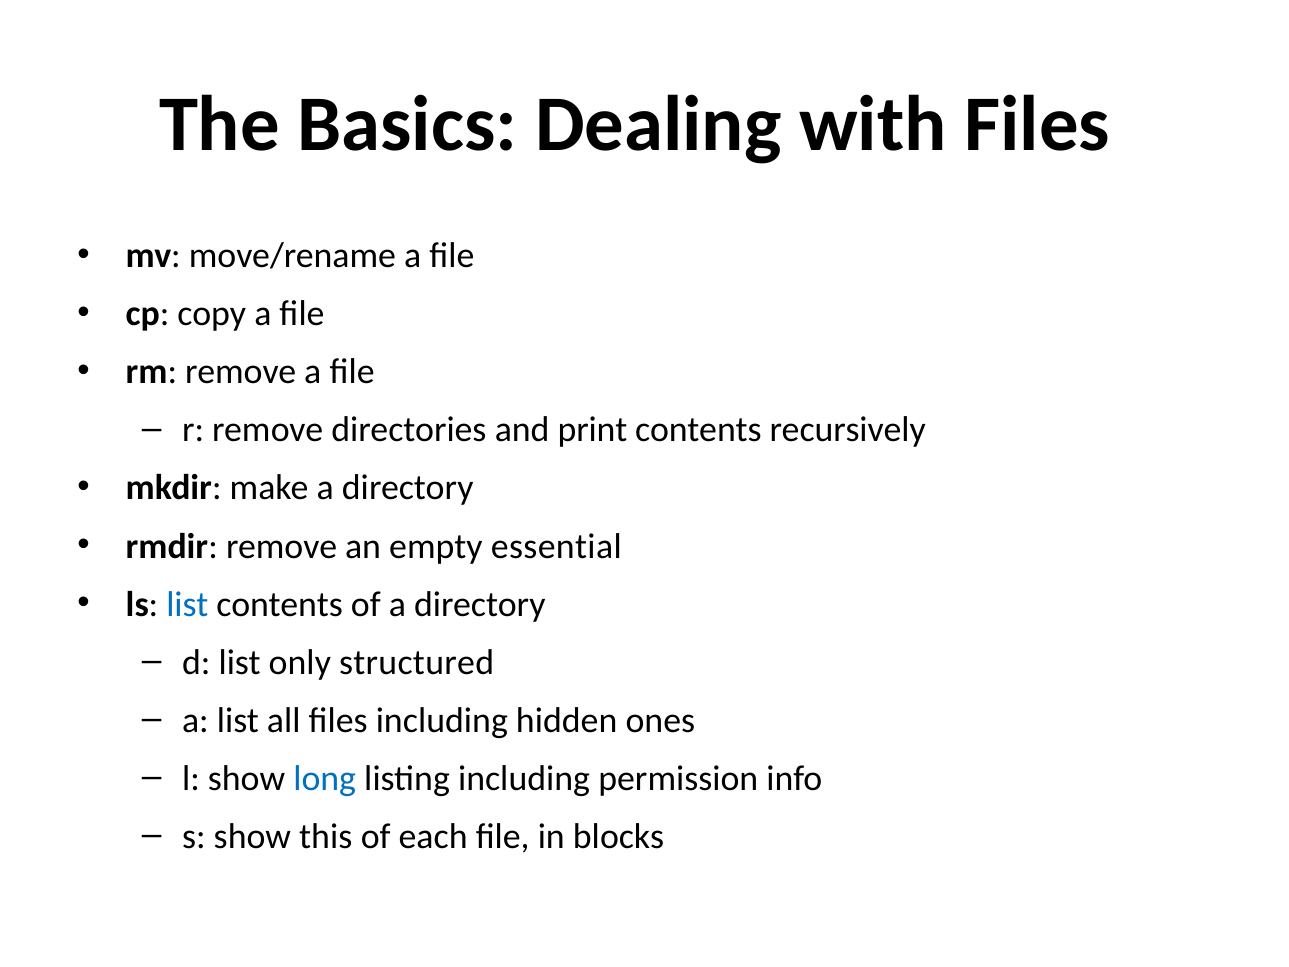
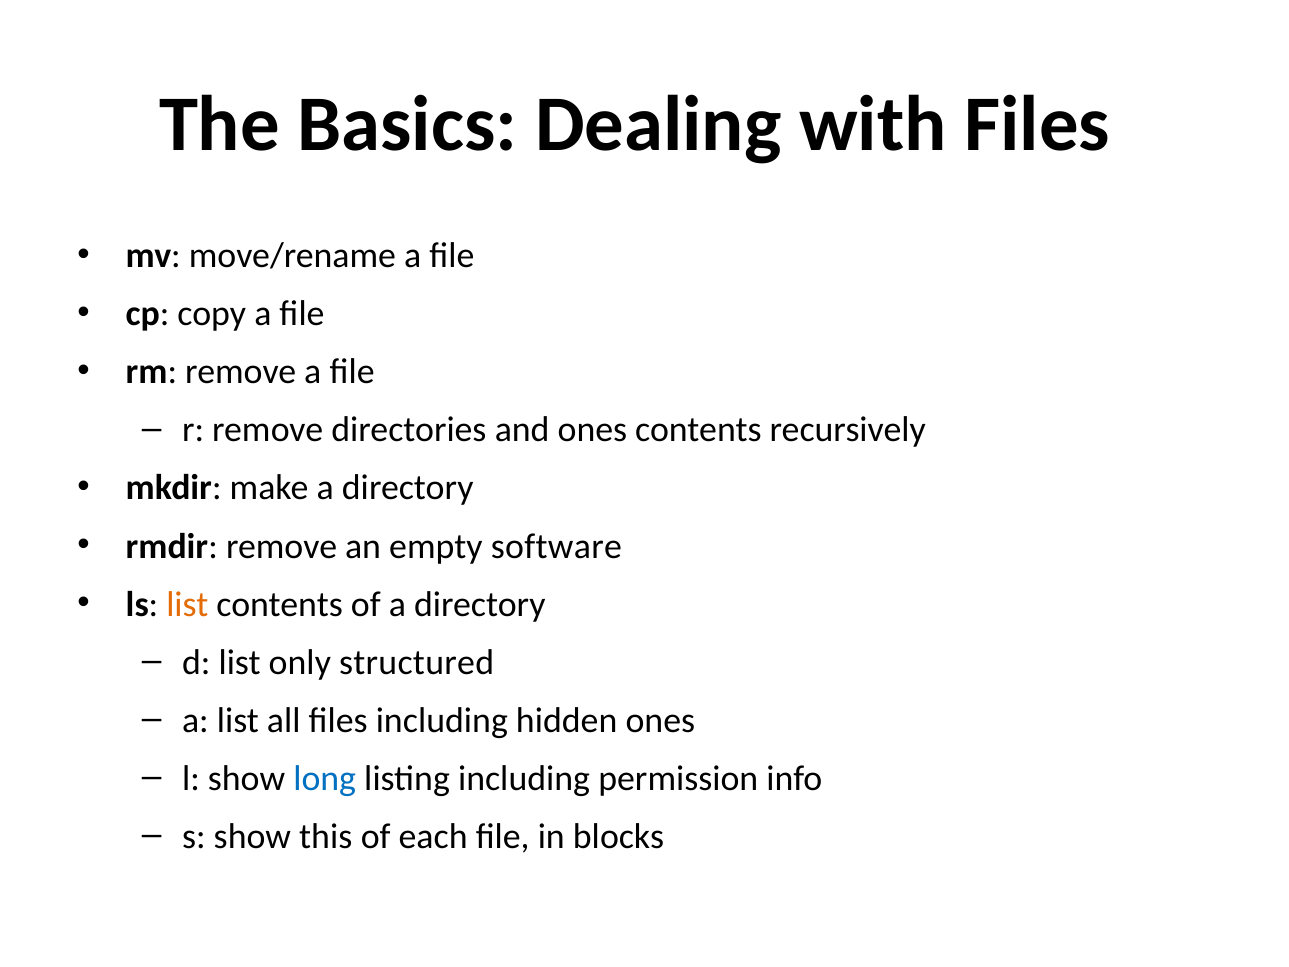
and print: print -> ones (592, 430)
essential: essential -> software (556, 546)
list colour: blue -> orange (187, 604)
